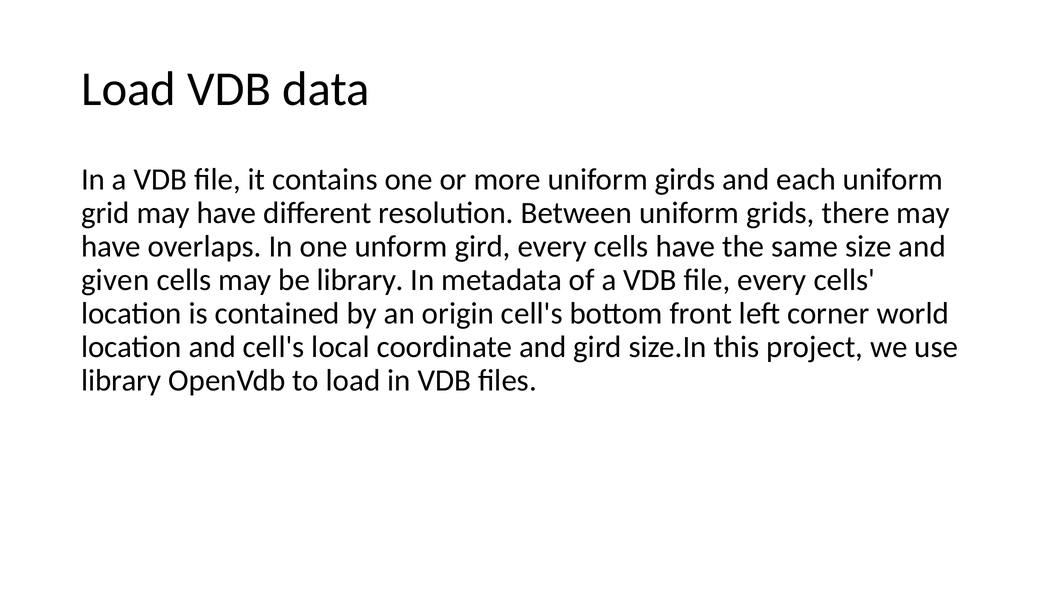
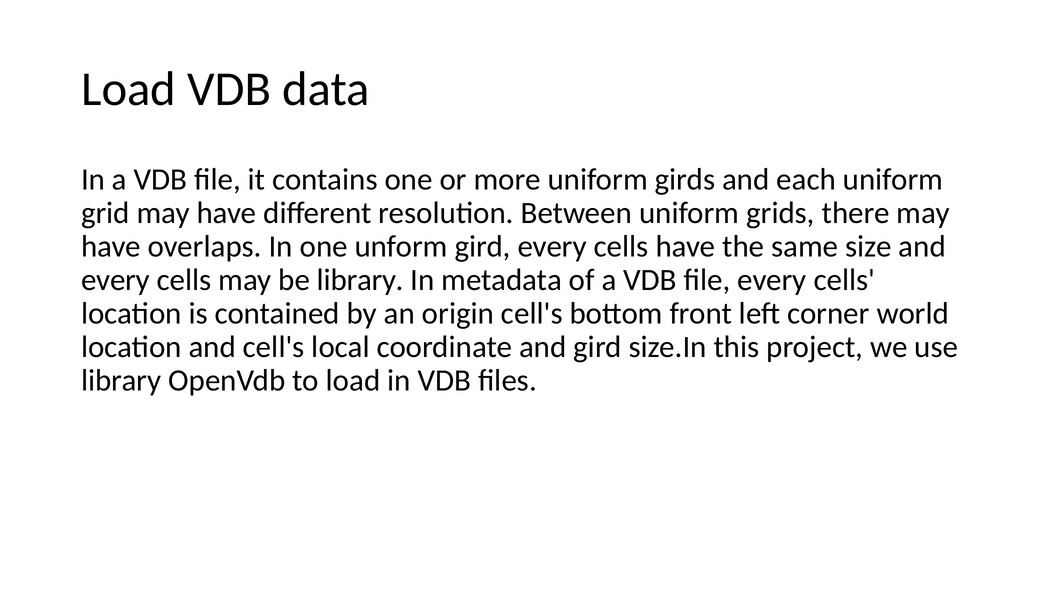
given: given -> every (115, 280)
